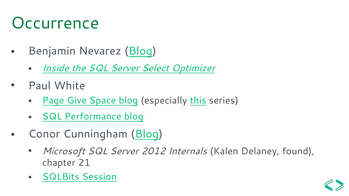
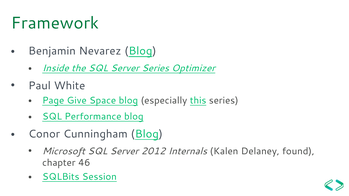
Occurrence: Occurrence -> Framework (55, 23)
Server Select: Select -> Series (155, 68)
21: 21 -> 46 (84, 163)
